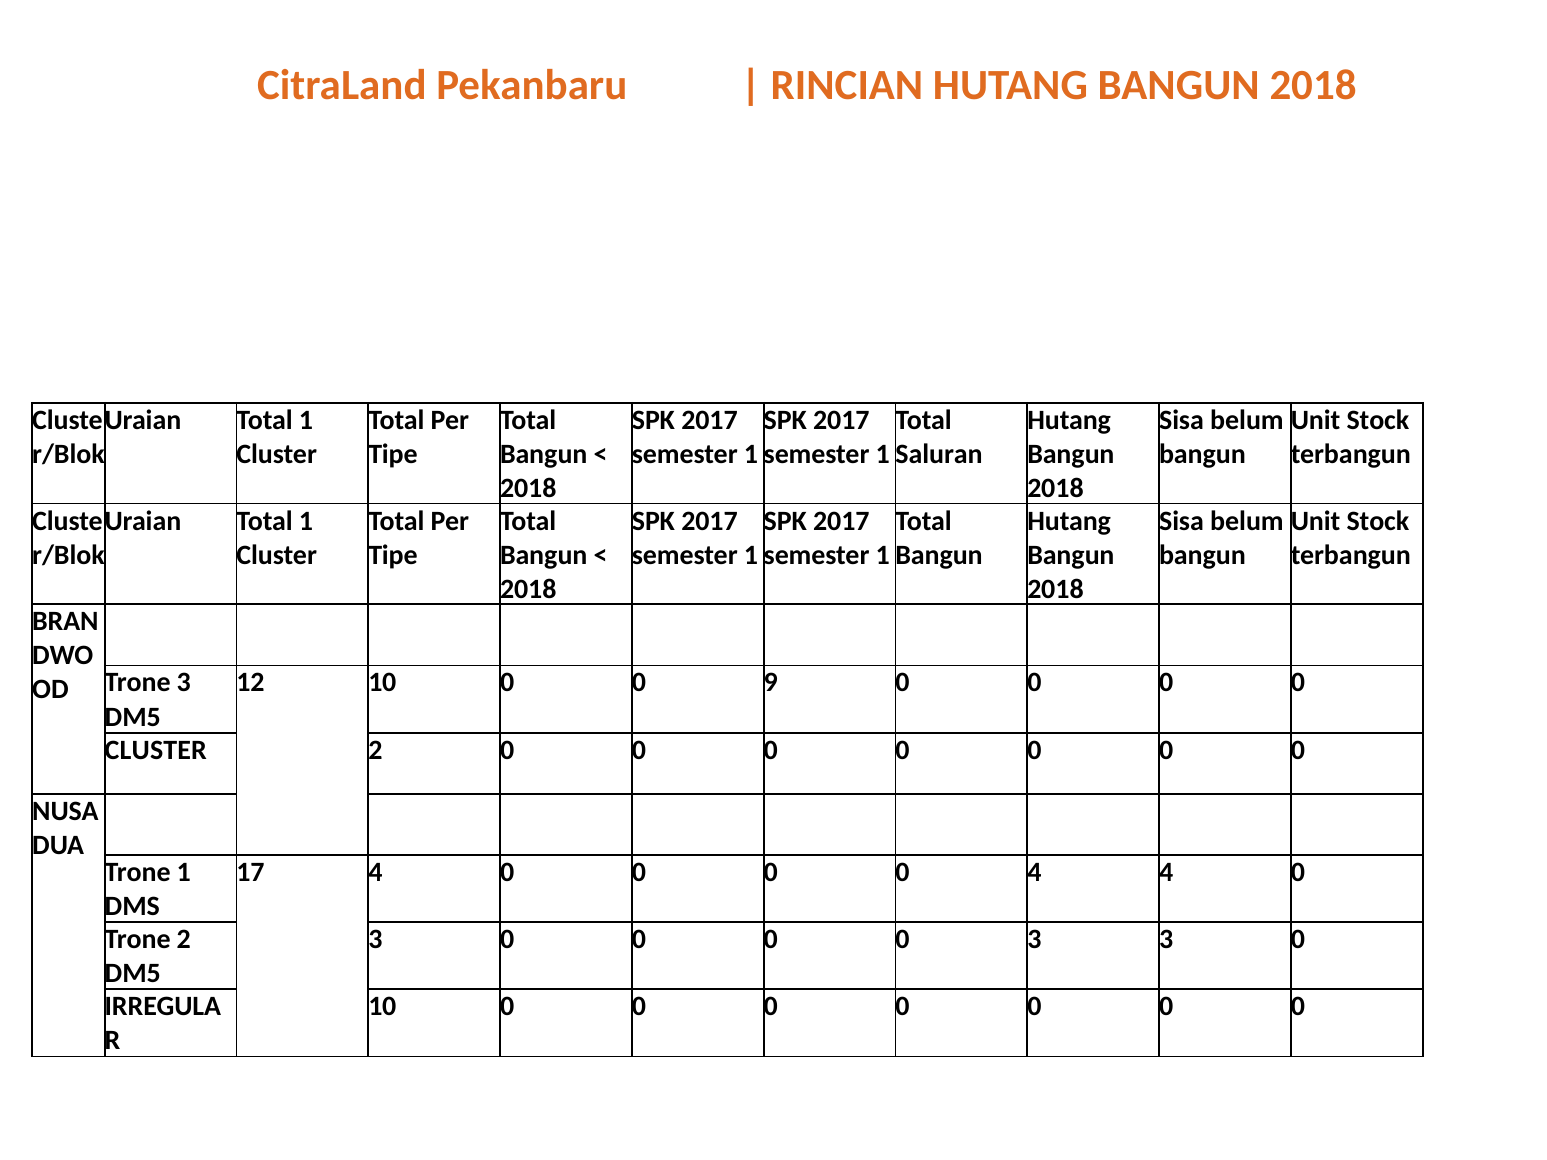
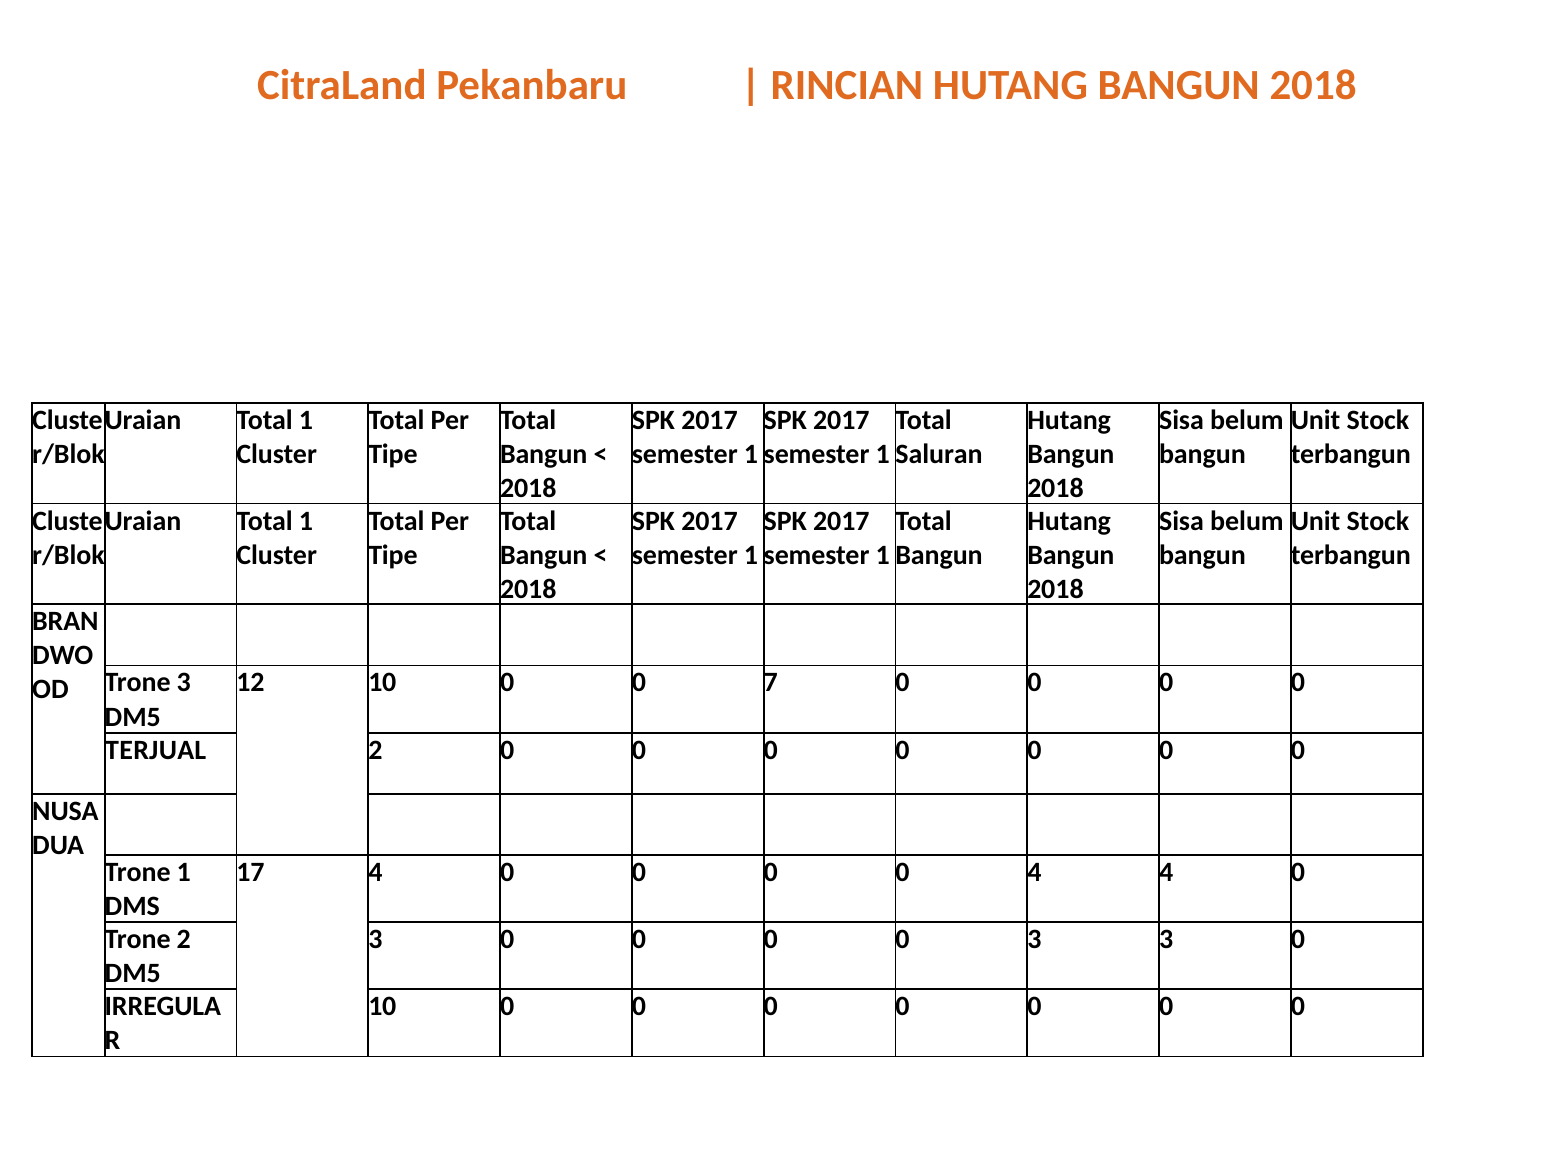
9: 9 -> 7 (771, 683)
CLUSTER: CLUSTER -> TERJUAL (156, 750)
